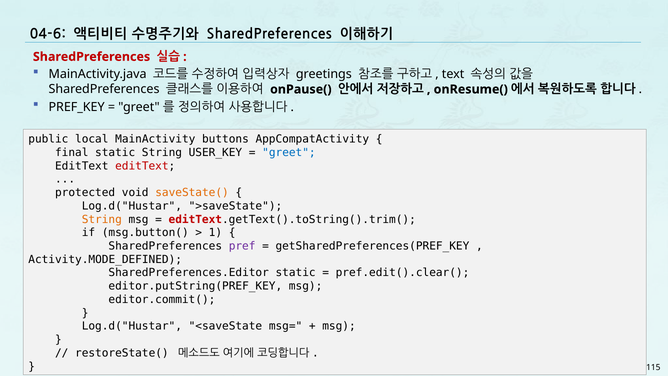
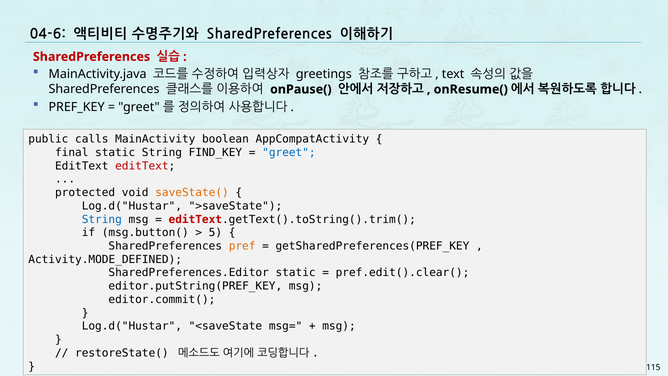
local: local -> calls (92, 139)
buttons: buttons -> boolean (225, 139)
USER_KEY: USER_KEY -> FIND_KEY (215, 152)
String colour: orange -> blue (102, 219)
1: 1 -> 5 (215, 233)
pref colour: purple -> orange (242, 246)
